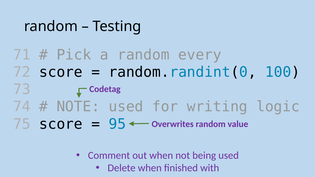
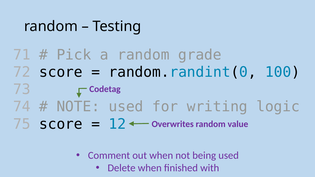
every: every -> grade (200, 55)
95: 95 -> 12 (117, 124)
